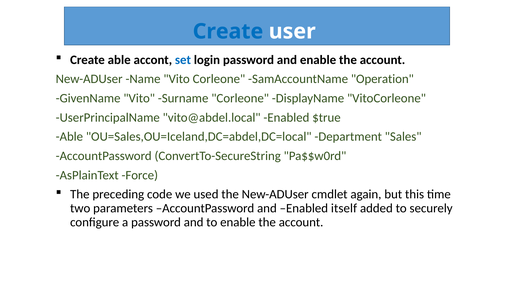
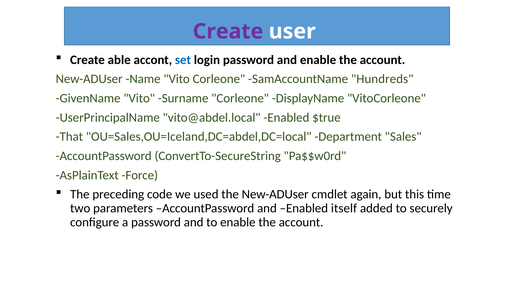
Create colour: blue -> purple (228, 31)
Operation: Operation -> Hundreds (382, 79)
Able: Able -> That (69, 137)
